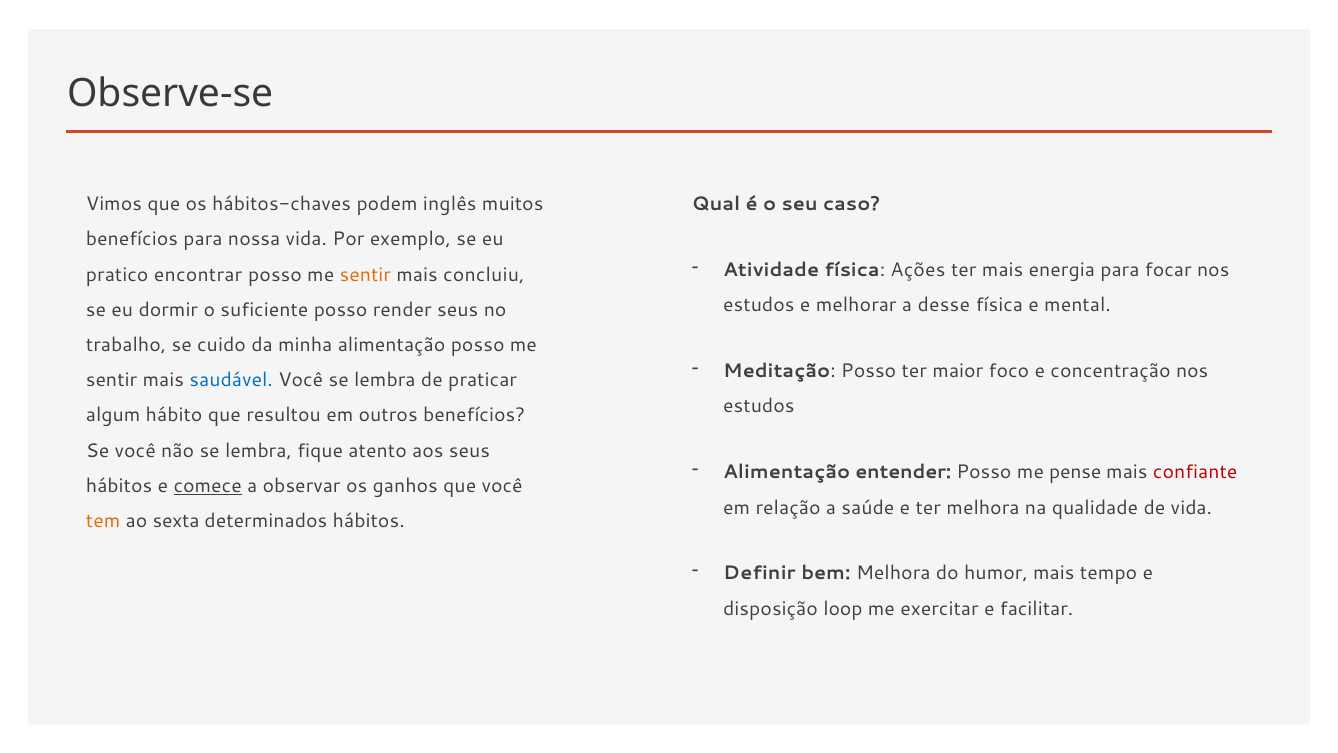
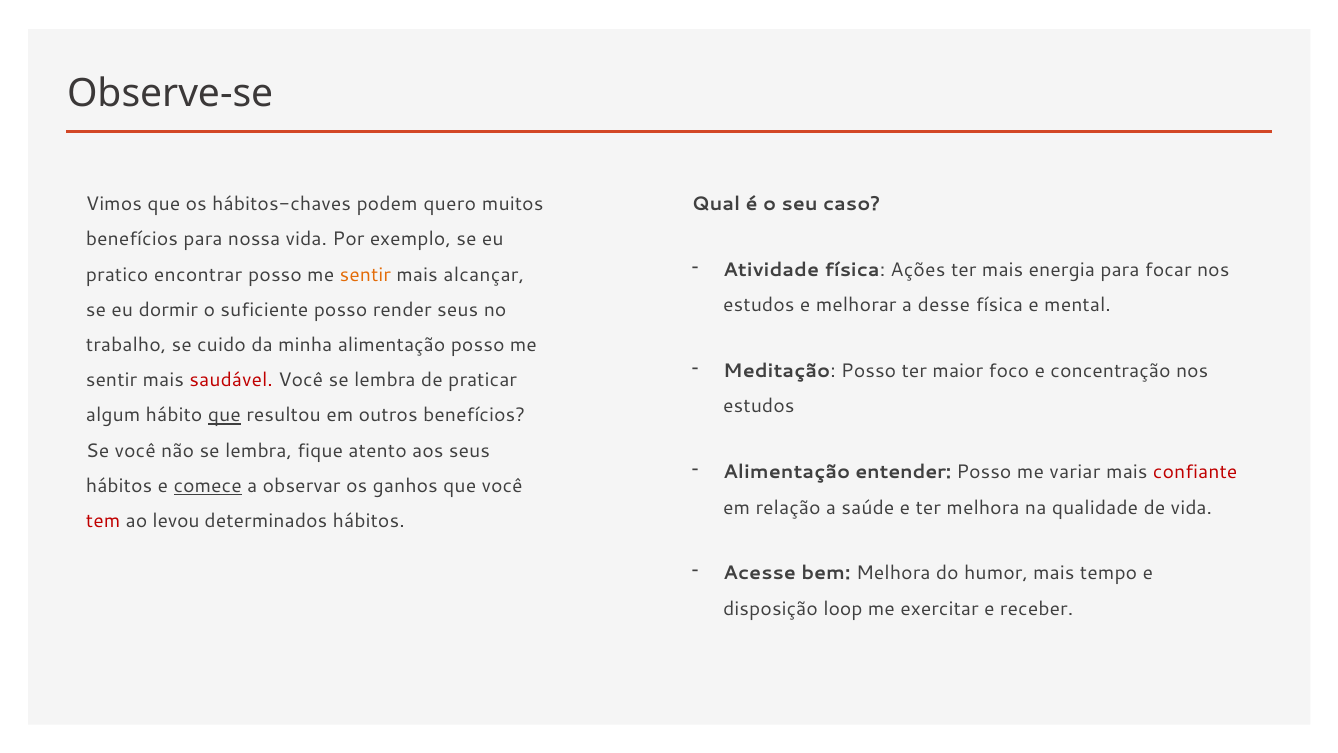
inglês: inglês -> quero (450, 204)
concluiu: concluiu -> alcançar (484, 275)
saudável colour: blue -> red (231, 380)
que underline: none -> present (224, 415)
pense: pense -> variar (1075, 472)
tem colour: orange -> red (103, 521)
sexta: sexta -> levou (176, 521)
Definir: Definir -> Acesse (760, 573)
facilitar: facilitar -> receber (1037, 608)
